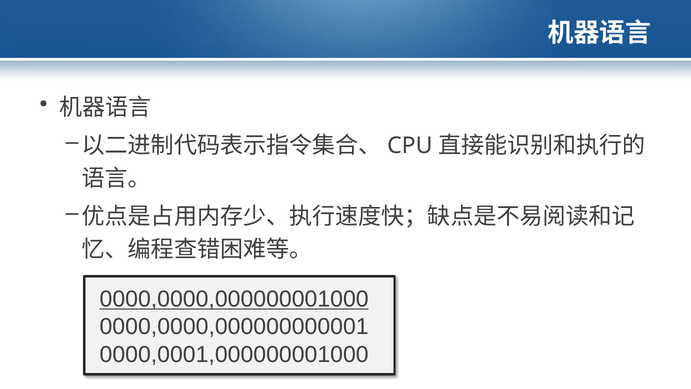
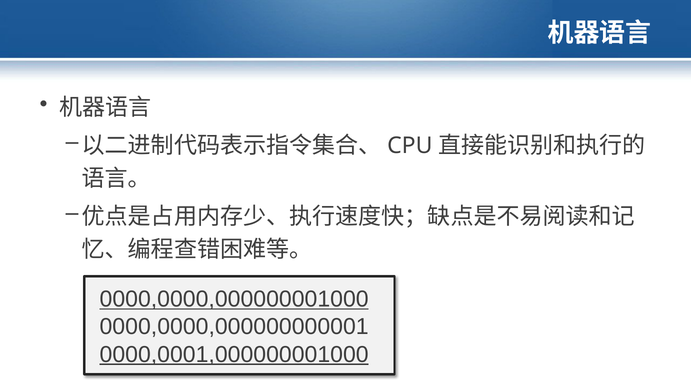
0000,0001,000000001000 underline: none -> present (234, 354)
